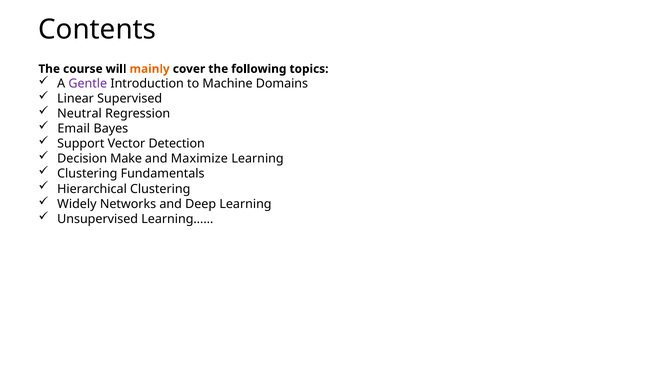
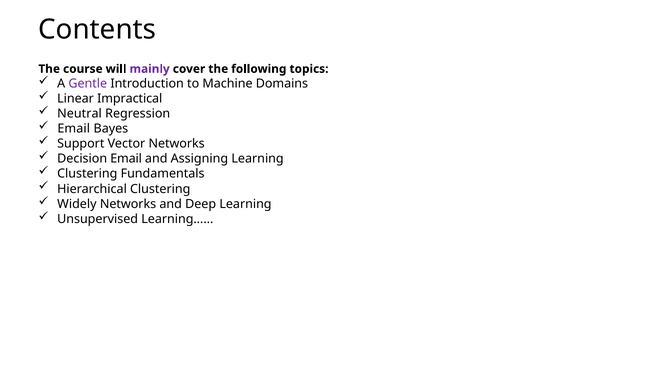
mainly colour: orange -> purple (150, 69)
Supervised: Supervised -> Impractical (130, 99)
Vector Detection: Detection -> Networks (177, 144)
Decision Make: Make -> Email (126, 159)
Maximize: Maximize -> Assigning (199, 159)
